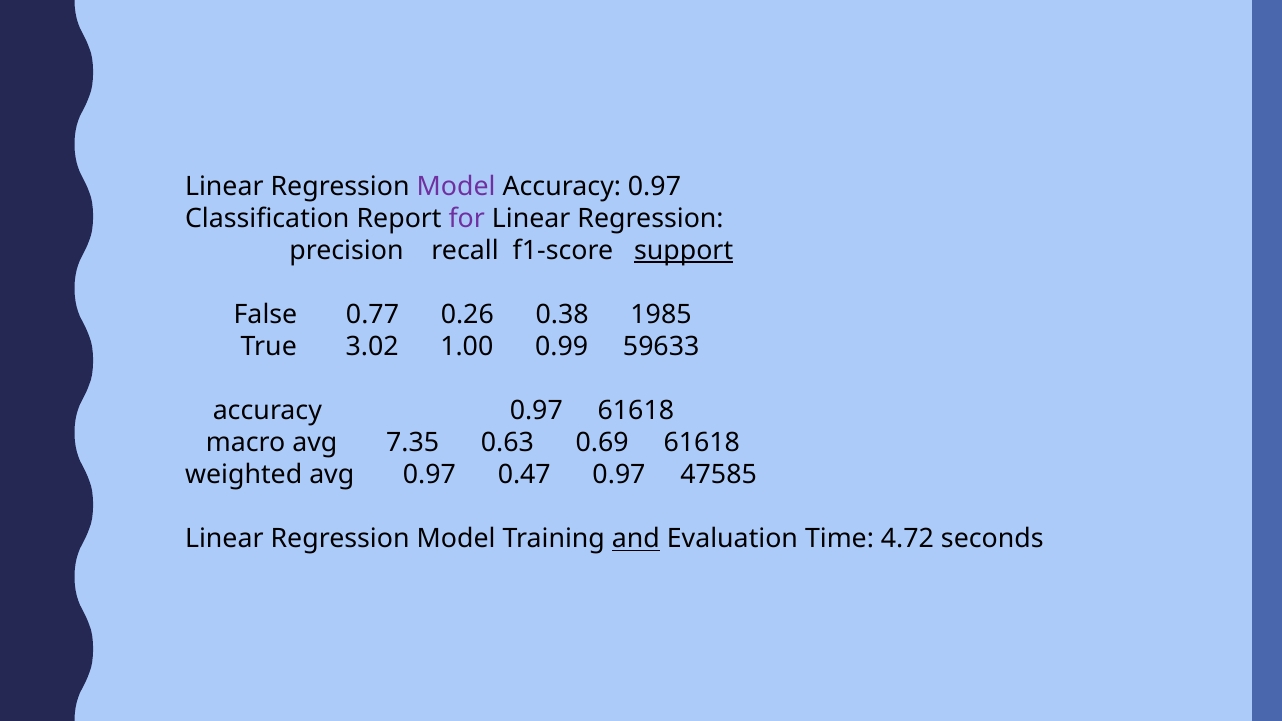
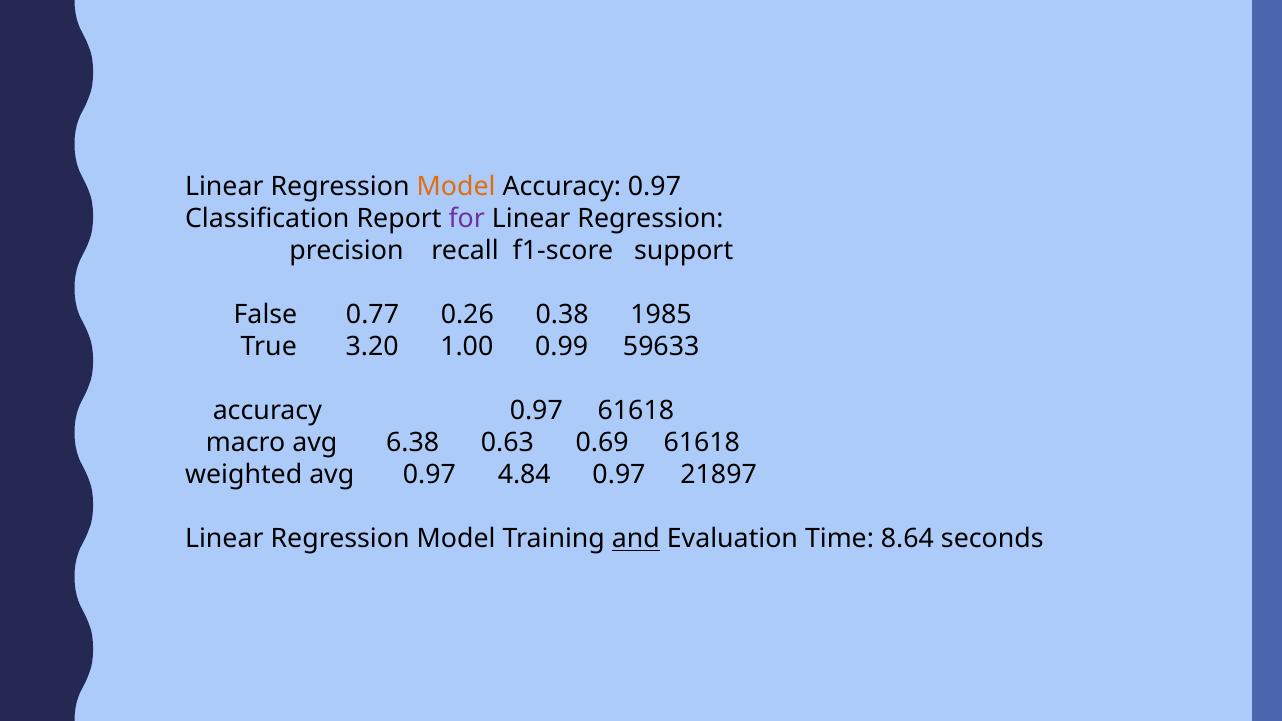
Model colour: purple -> orange (456, 187)
support underline: present -> none (684, 251)
3.02: 3.02 -> 3.20 (372, 347)
7.35: 7.35 -> 6.38 (413, 443)
0.47: 0.47 -> 4.84 (524, 475)
47585: 47585 -> 21897 (719, 475)
4.72: 4.72 -> 8.64 (907, 539)
